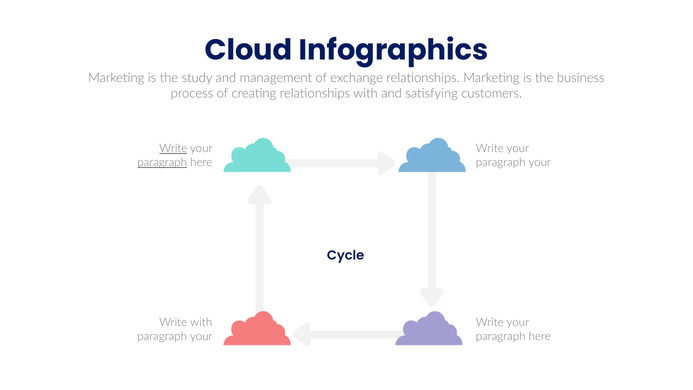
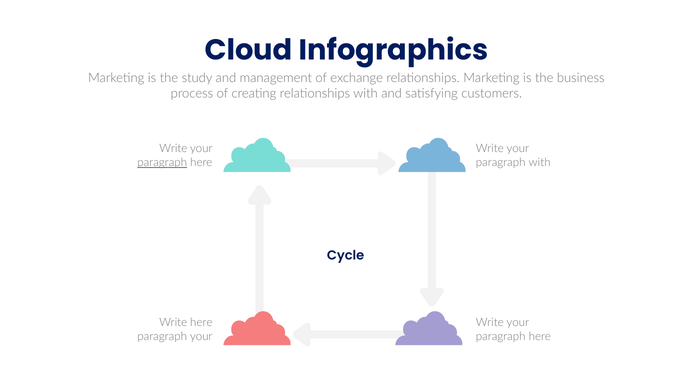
Write underline: present -> none (173, 149)
your: your -> with (540, 162)
Write with: with -> here (201, 323)
